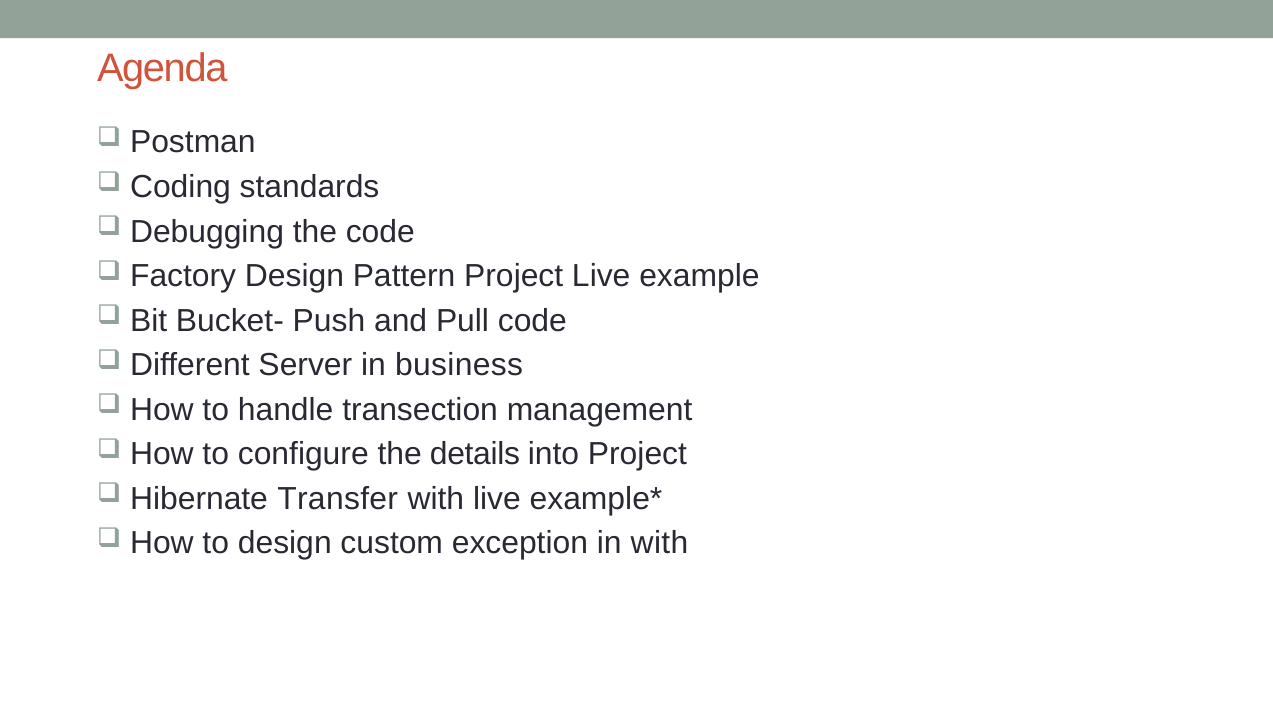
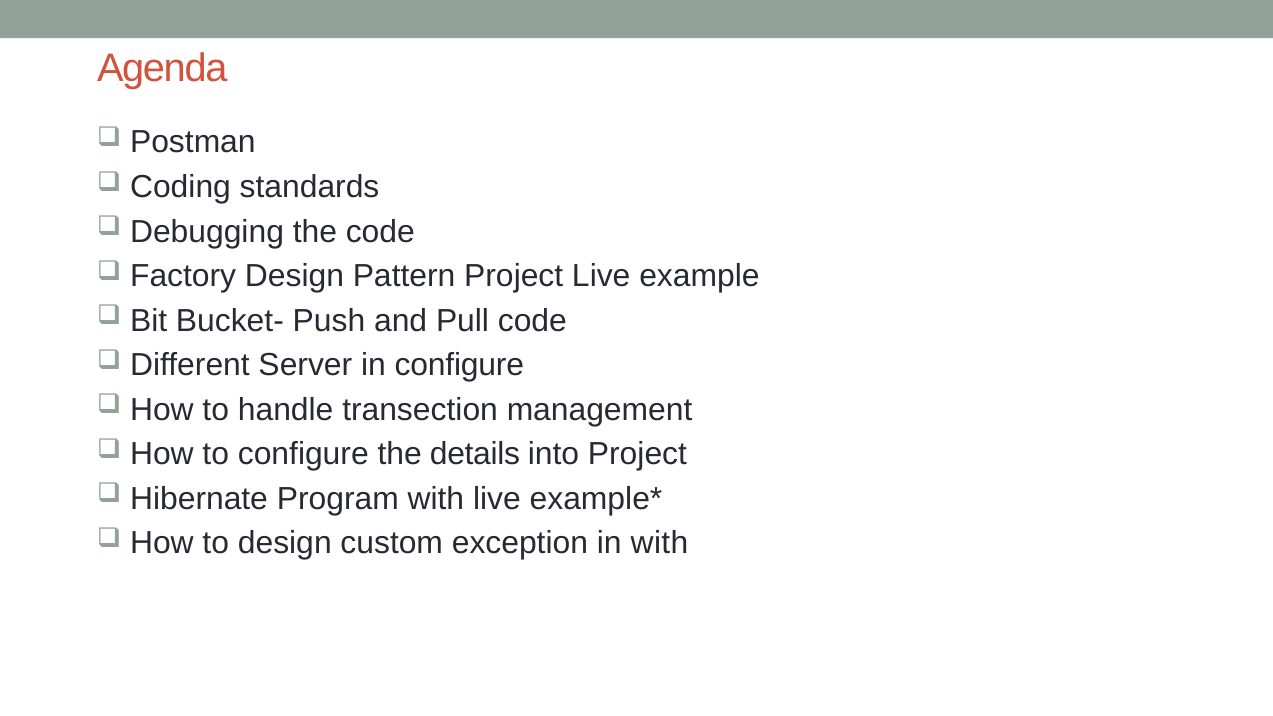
in business: business -> configure (459, 365)
Transfer: Transfer -> Program (338, 499)
